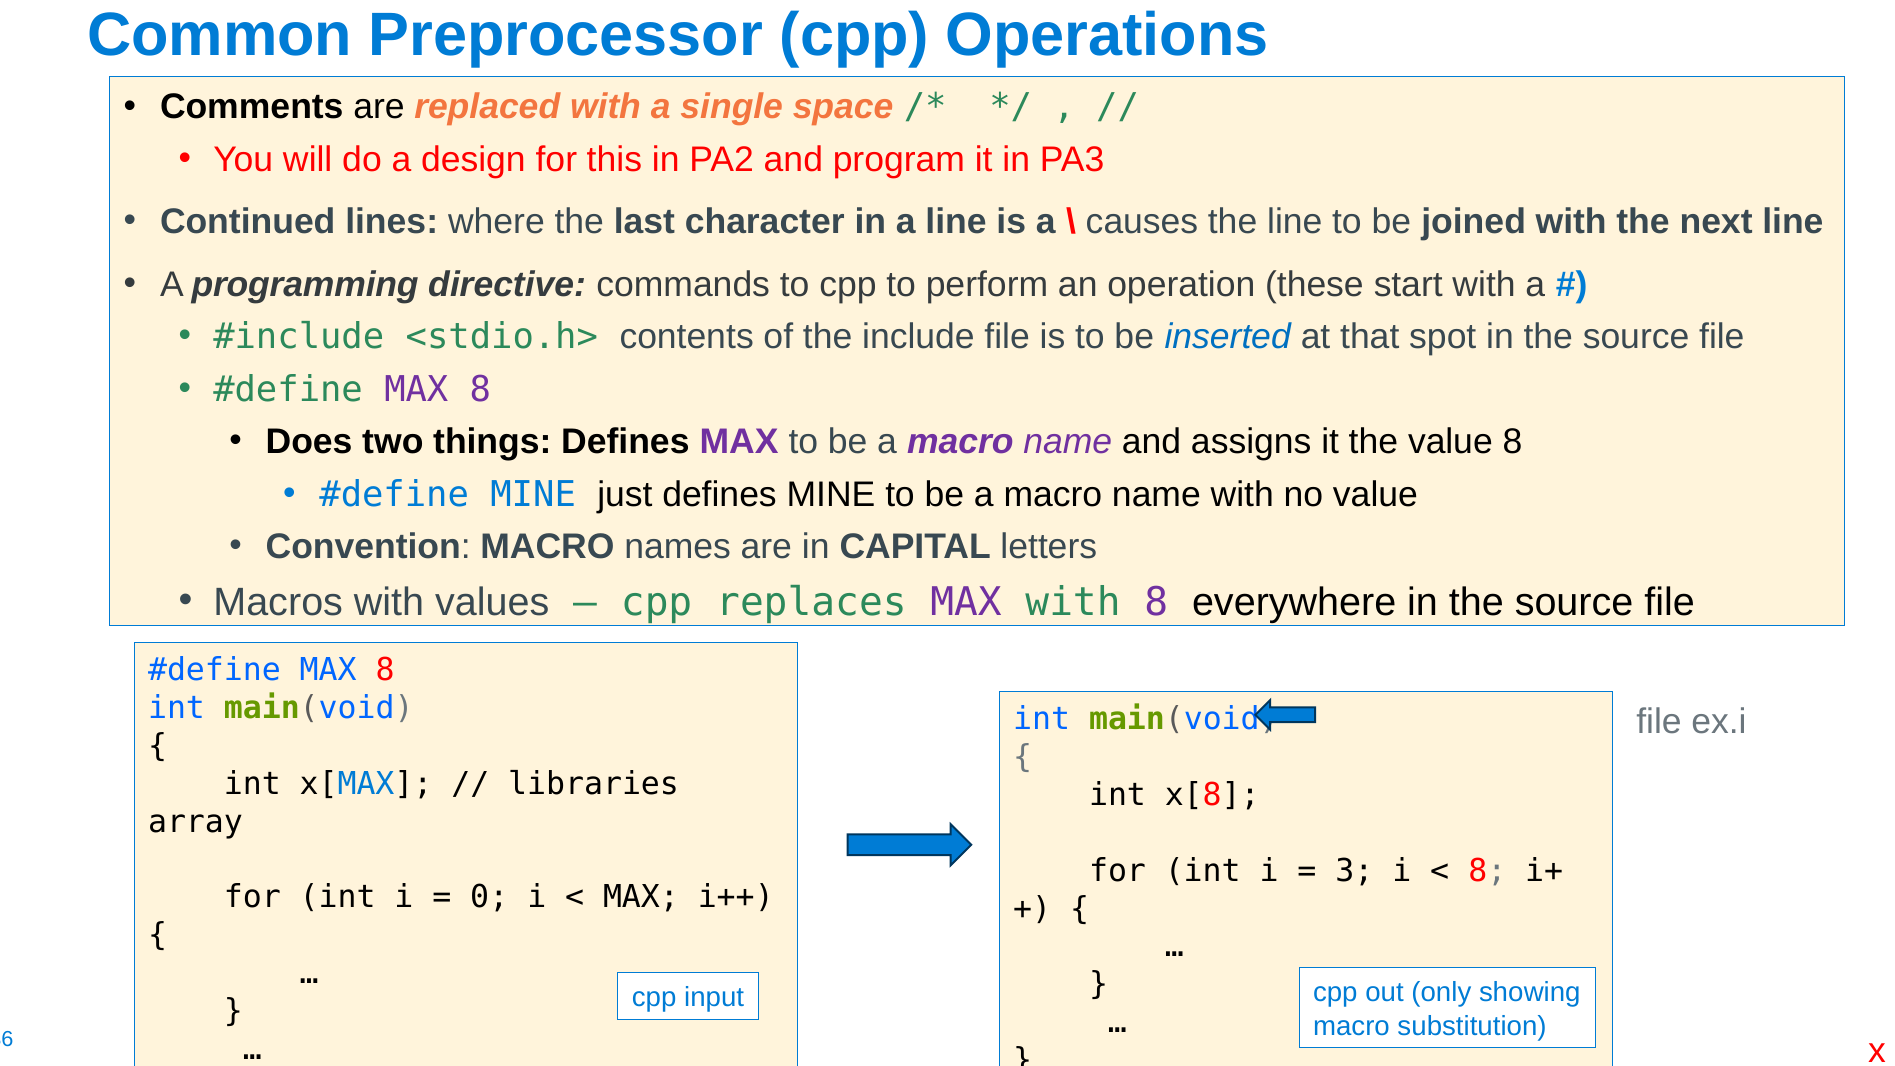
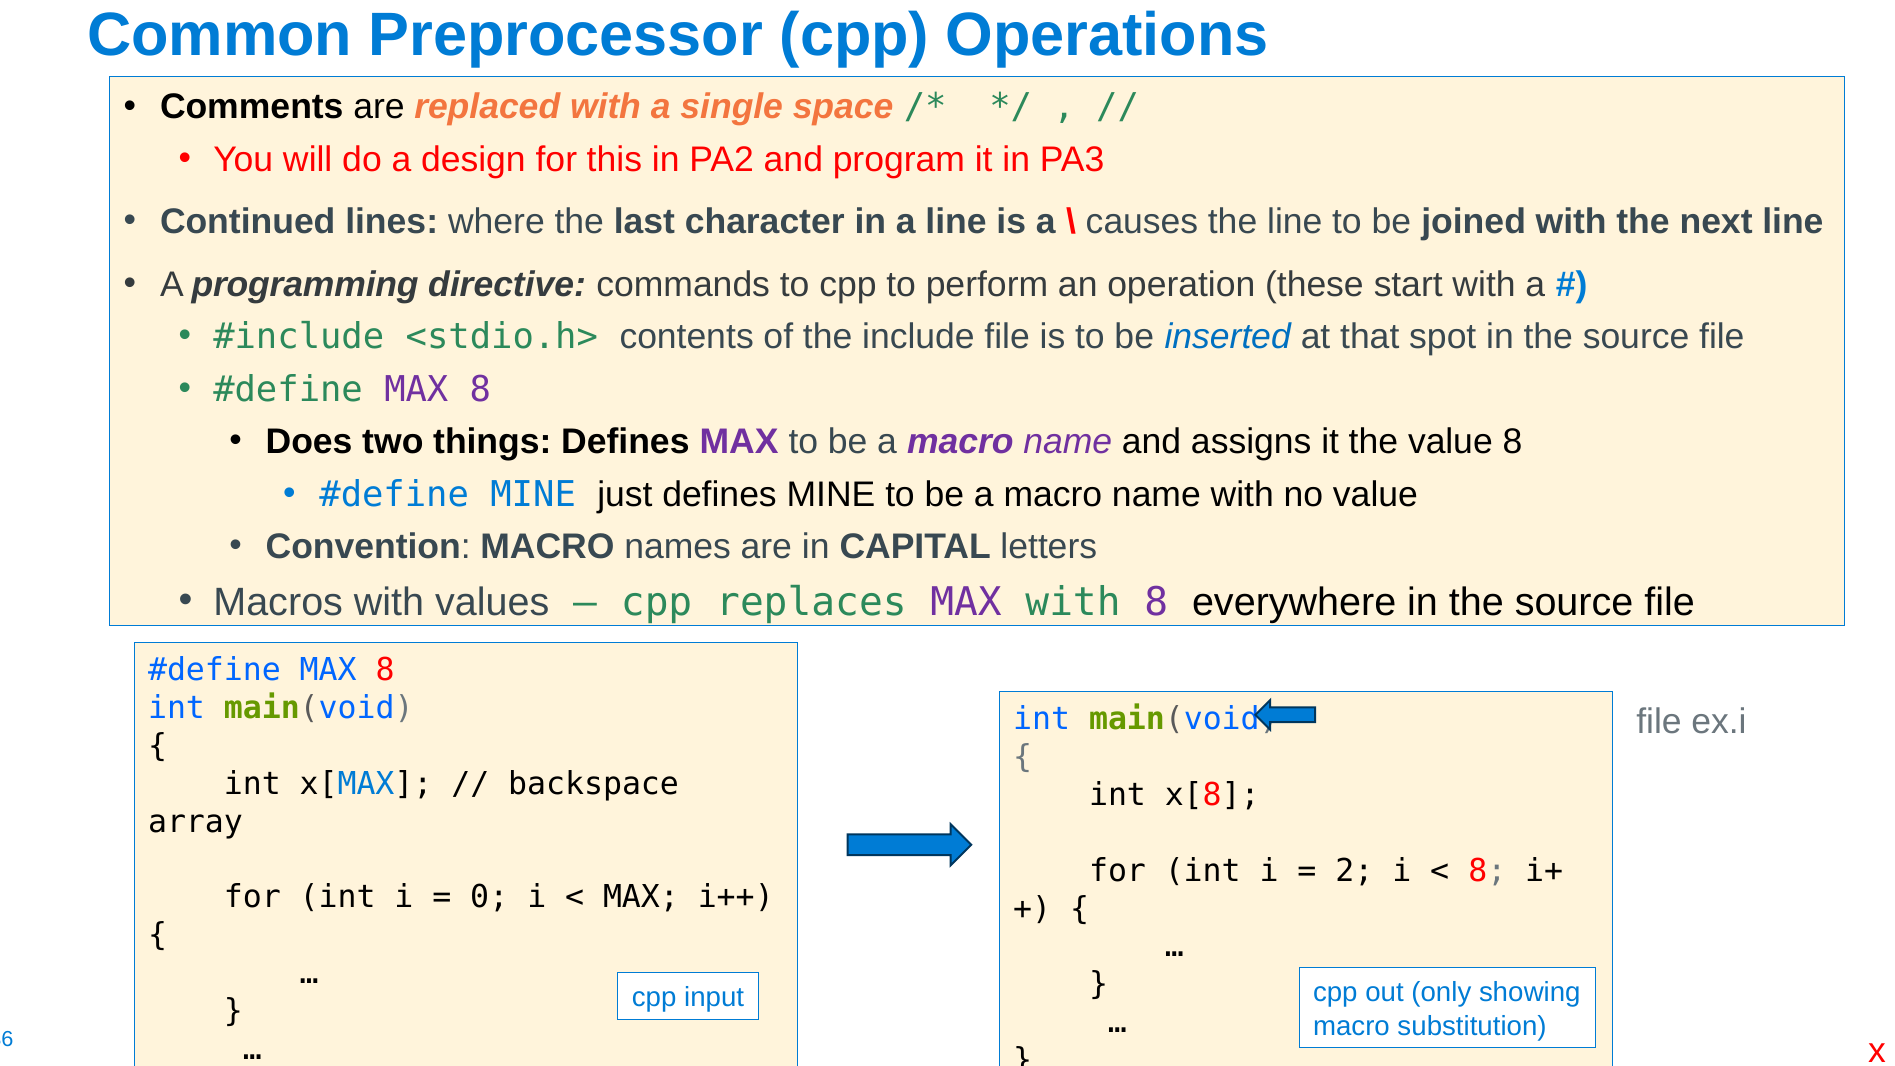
libraries: libraries -> backspace (594, 784)
3: 3 -> 2 (1354, 871)
